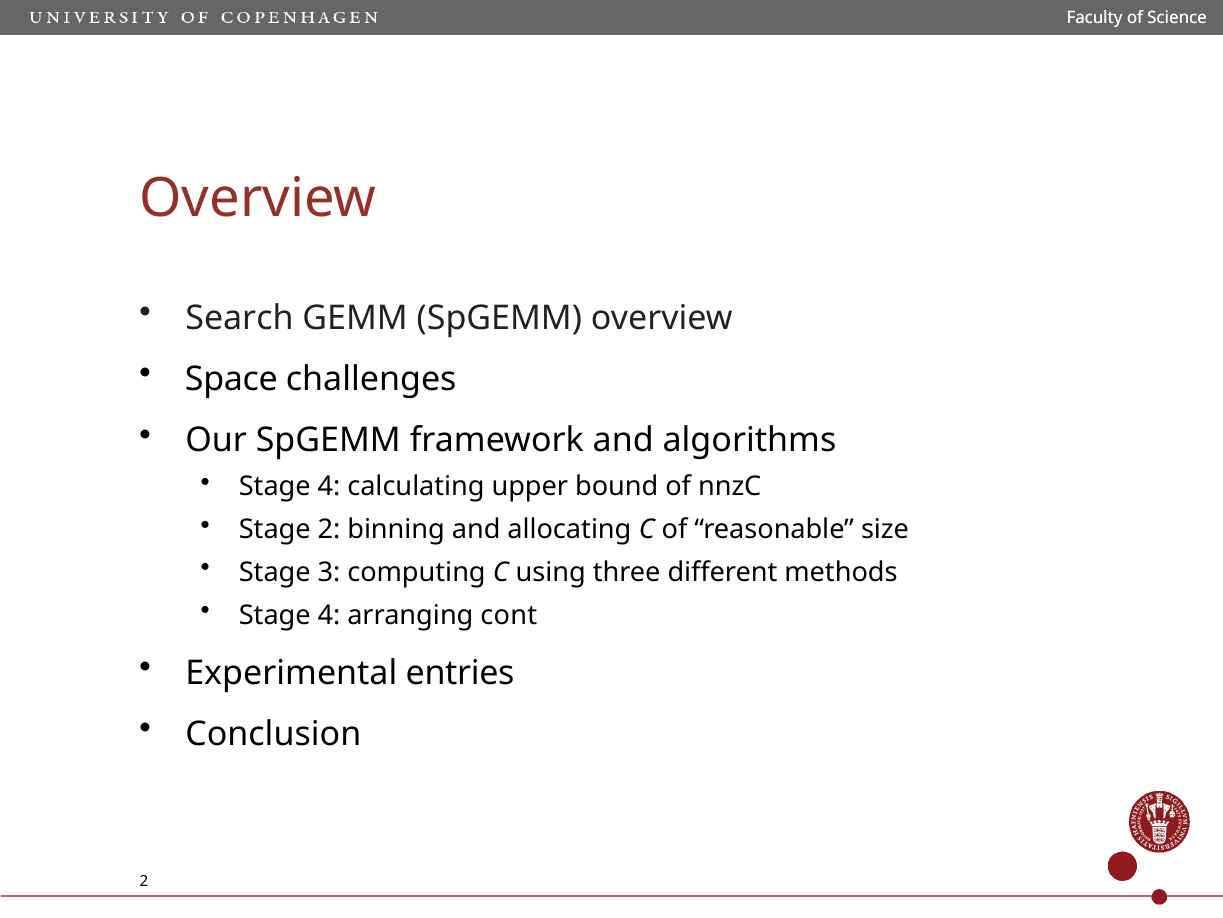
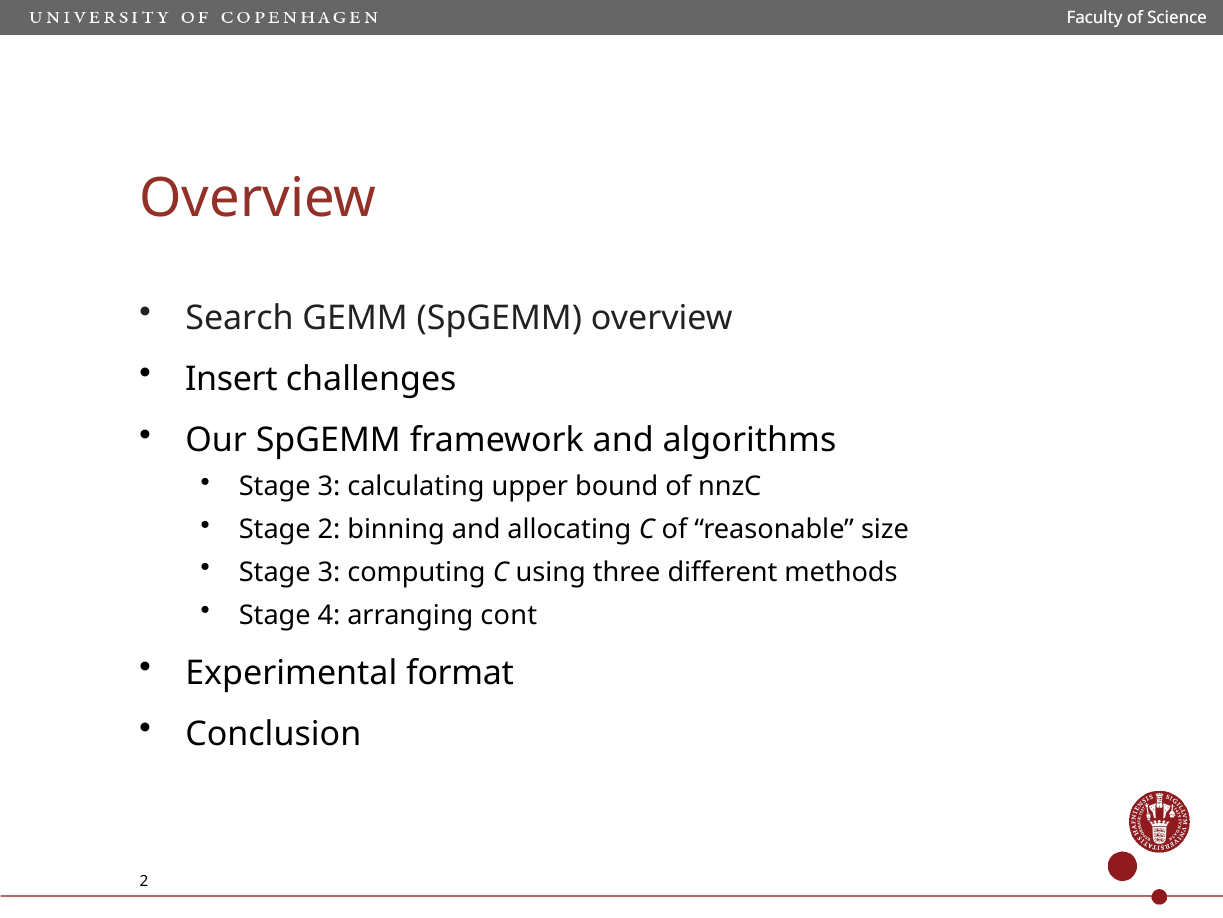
Space: Space -> Insert (231, 379)
4: 4 -> 3 (329, 486)
entries: entries -> format (460, 672)
